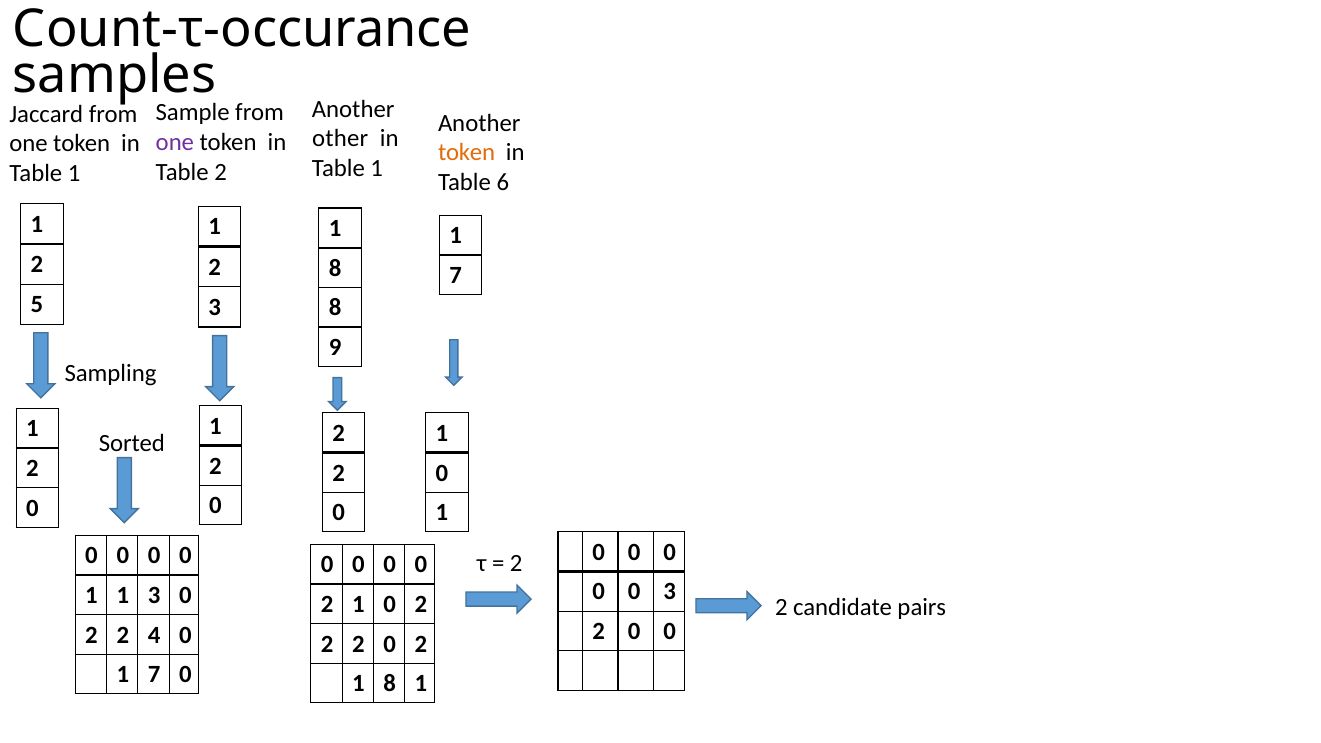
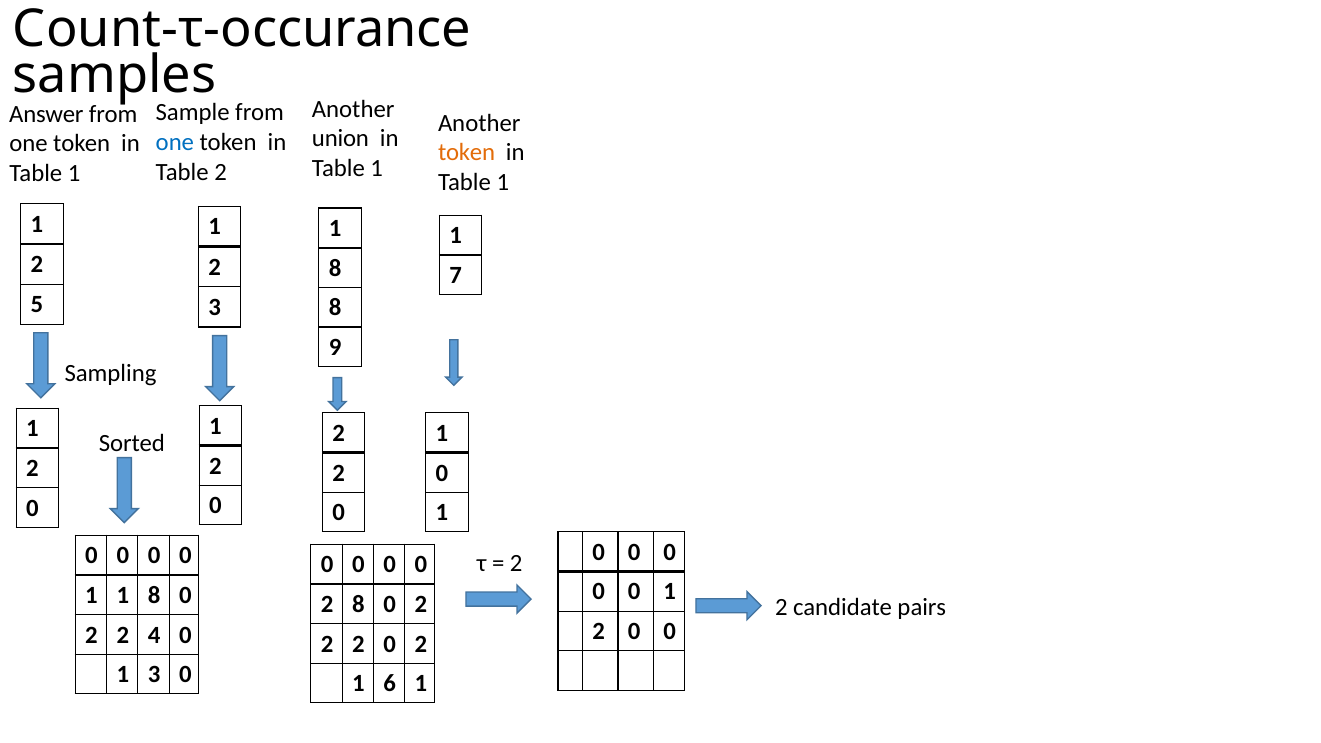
Jaccard: Jaccard -> Answer (46, 114)
other: other -> union (340, 139)
one colour: purple -> blue (175, 142)
6: 6 -> 1 (503, 182)
3: 3 -> 1 (670, 592)
1 1 3: 3 -> 8 (154, 595)
1: 1 -> 8 (358, 604)
7: 7 -> 3 (154, 675)
8: 8 -> 6 (390, 684)
